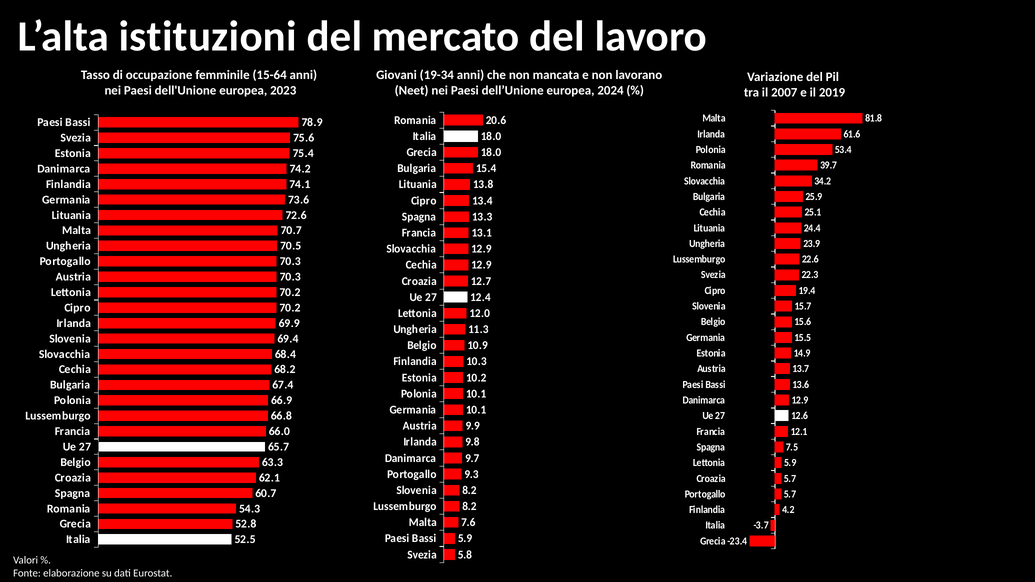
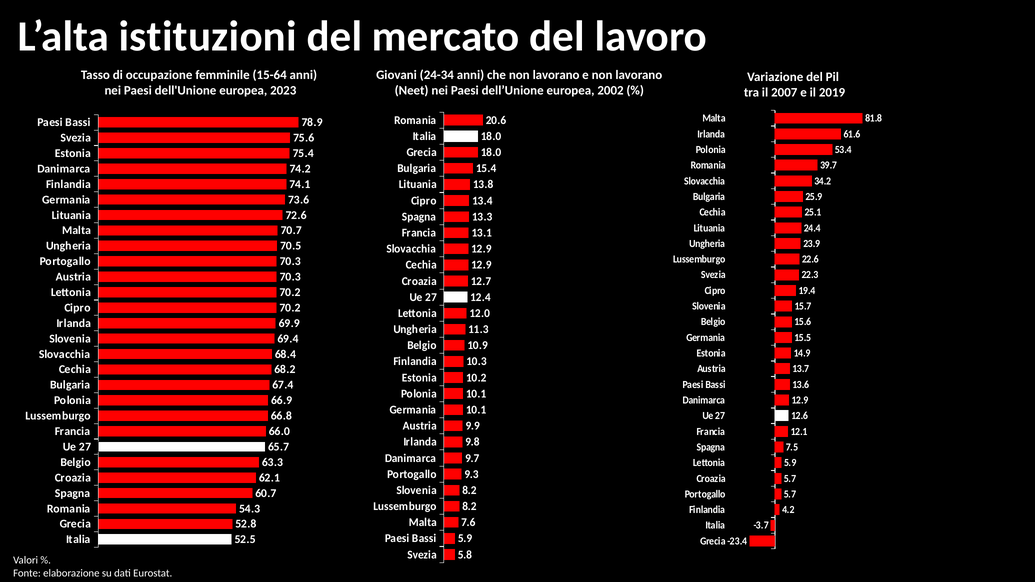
19-34: 19-34 -> 24-34 (437, 75)
che non mancata: mancata -> lavorano (556, 75)
2024: 2024 -> 2002 (611, 90)
